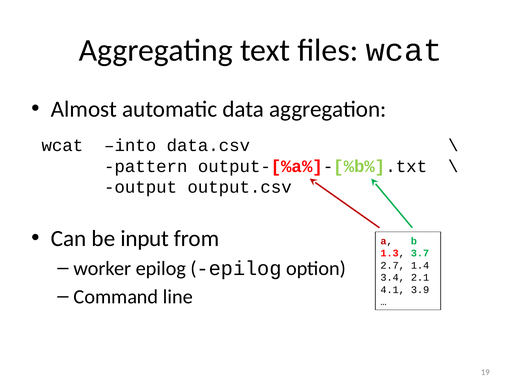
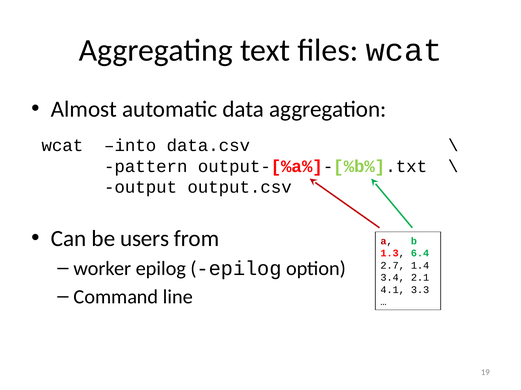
input: input -> users (145, 239)
3.7: 3.7 -> 6.4 (420, 254)
3.9: 3.9 -> 3.3 (420, 290)
